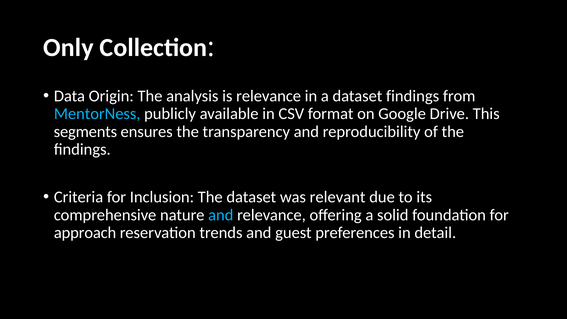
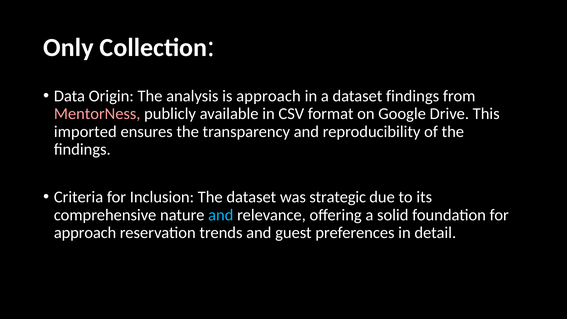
is relevance: relevance -> approach (268, 96)
MentorNess colour: light blue -> pink (97, 114)
segments: segments -> imported (85, 132)
relevant: relevant -> strategic (338, 197)
